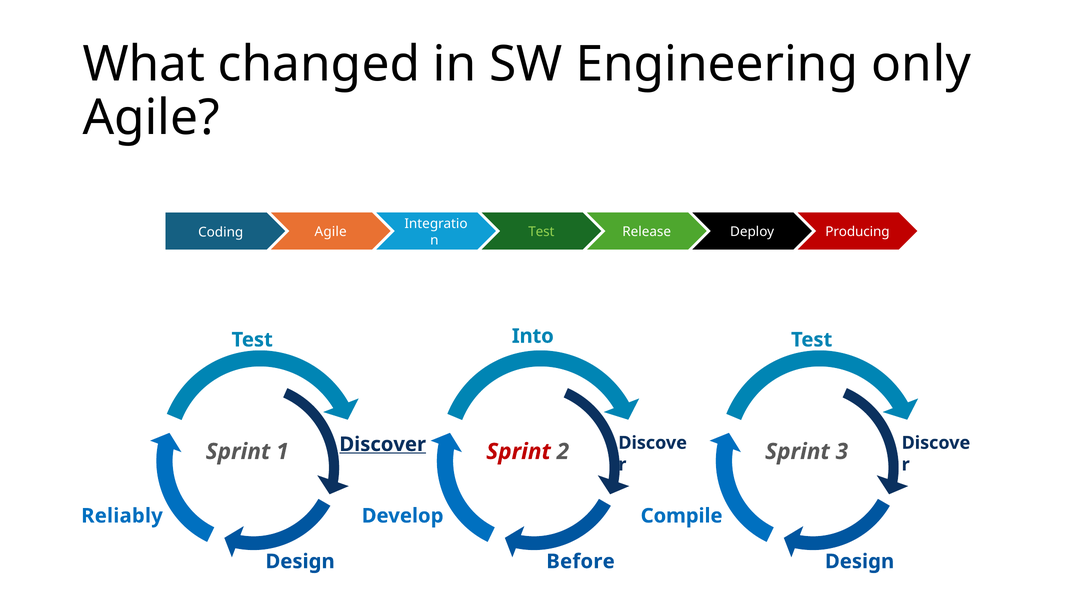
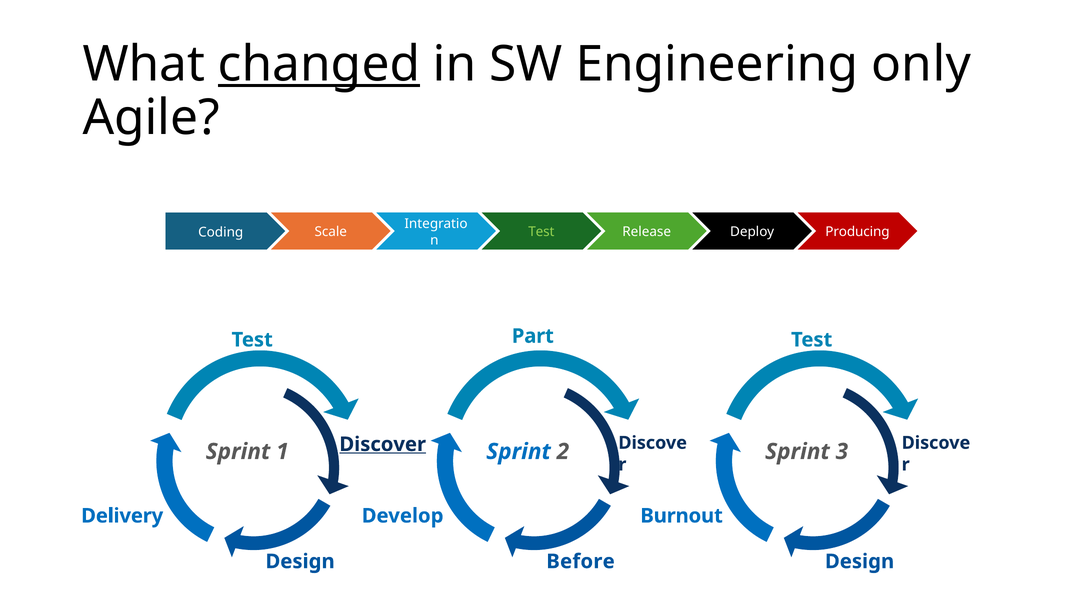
changed underline: none -> present (319, 64)
Agile: Agile -> Scale (331, 232)
Into: Into -> Part (533, 336)
Sprint colour: red -> blue (519, 452)
Reliably: Reliably -> Delivery (122, 516)
Compile: Compile -> Burnout (682, 516)
